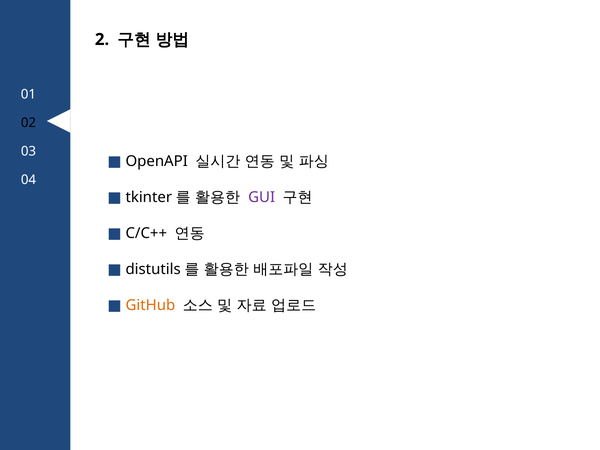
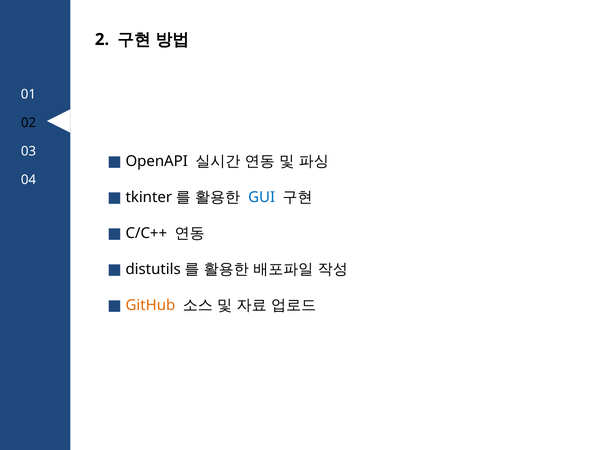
GUI colour: purple -> blue (262, 197)
